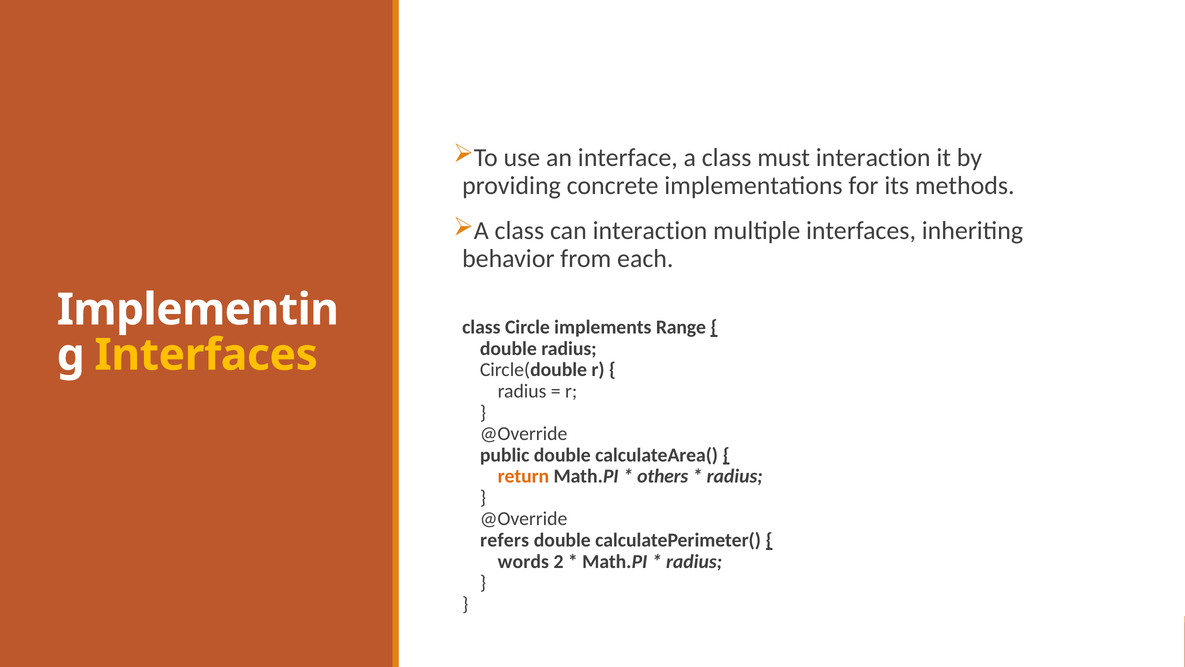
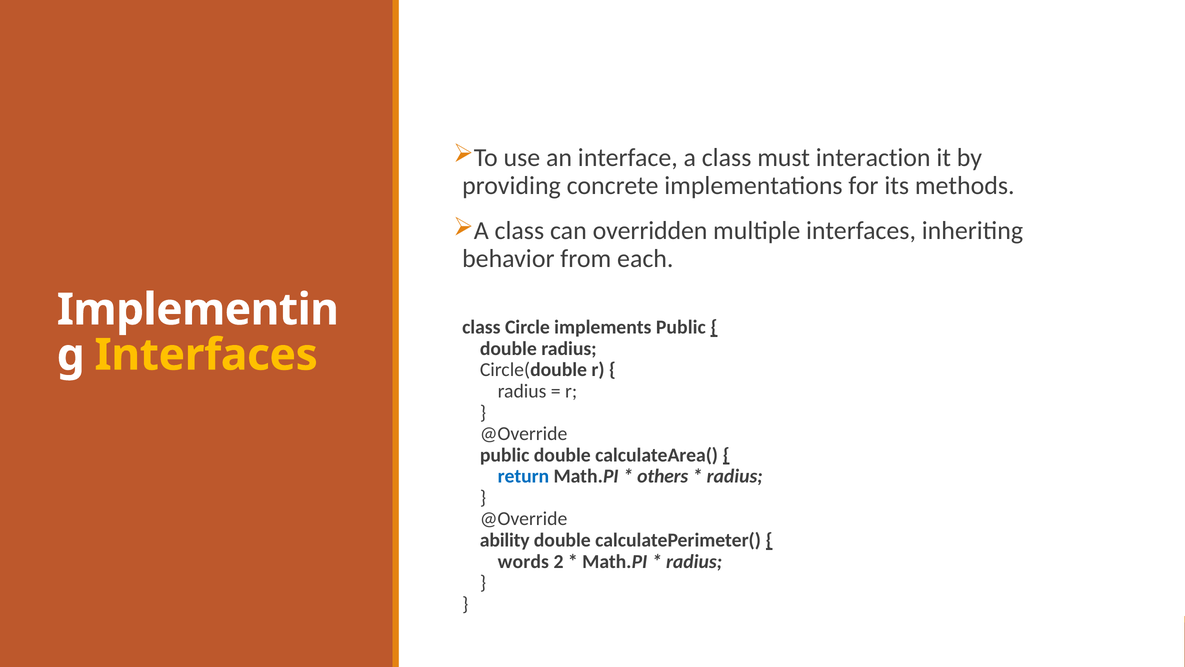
can interaction: interaction -> overridden (650, 231)
implements Range: Range -> Public (681, 327)
return colour: orange -> blue (523, 476)
refers: refers -> ability (505, 540)
